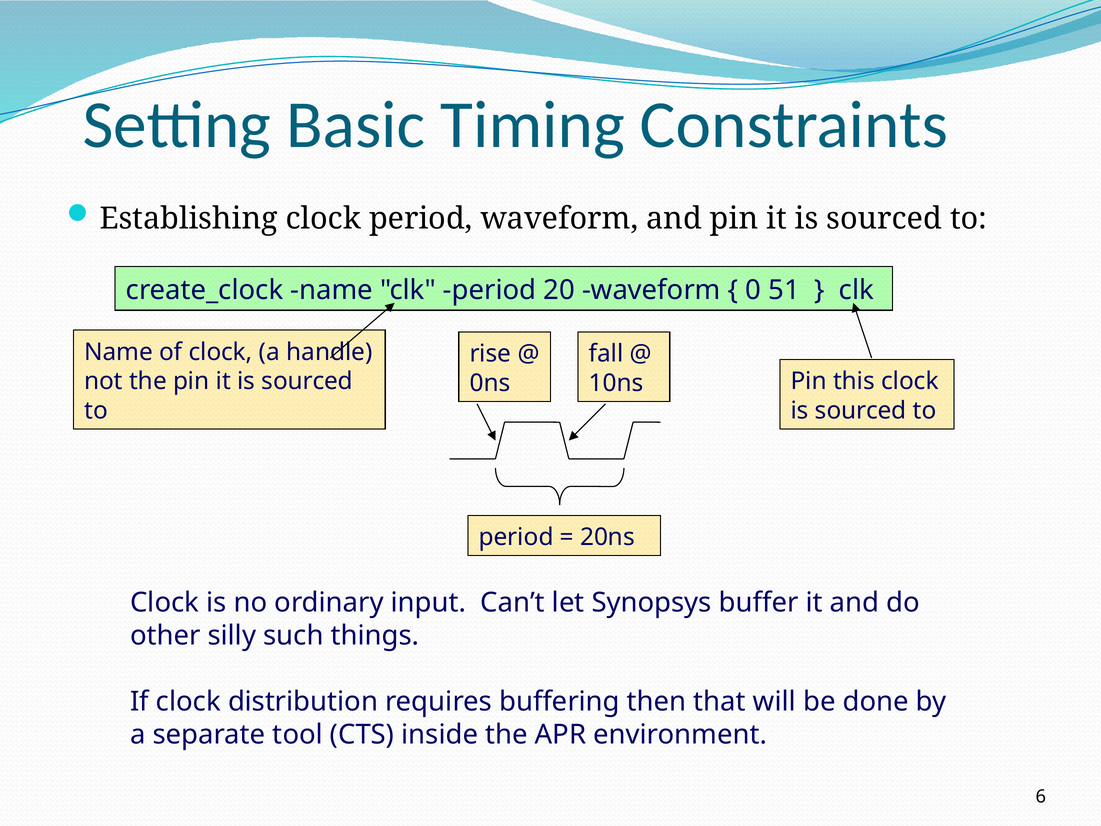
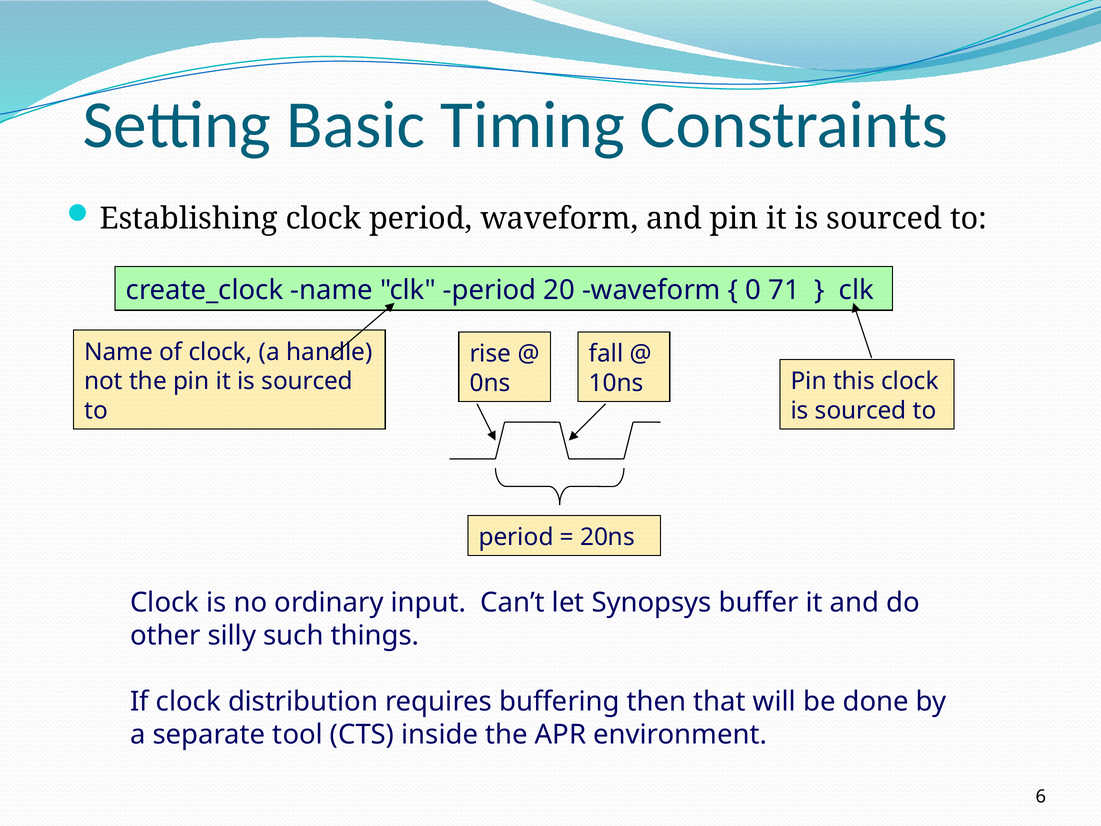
51: 51 -> 71 (784, 290)
